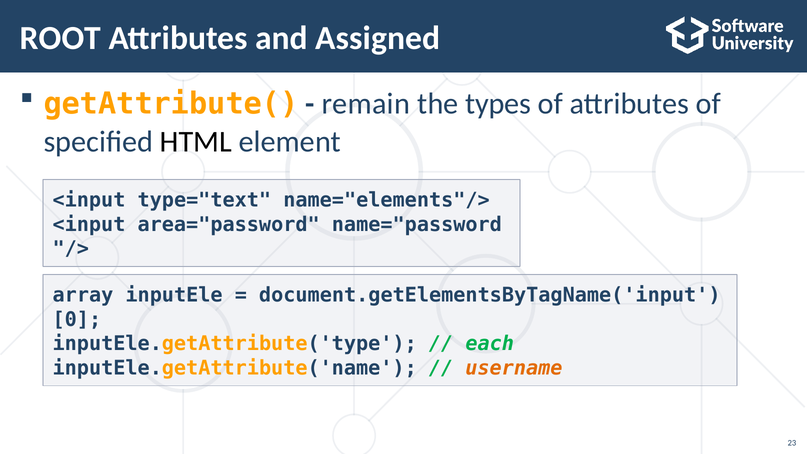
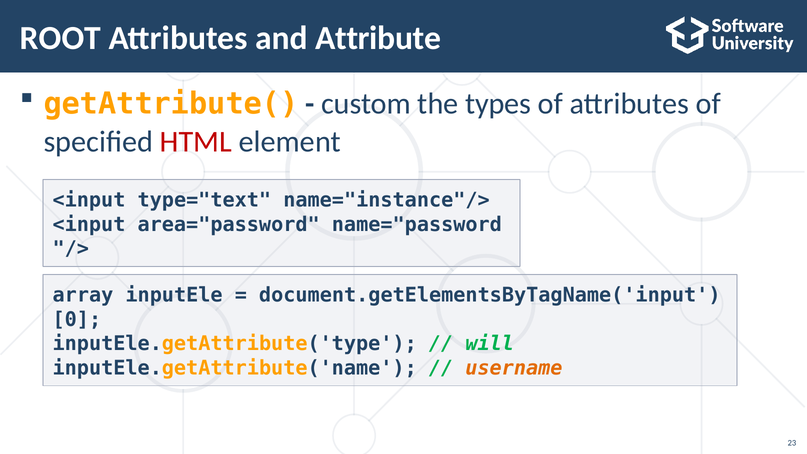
Assigned: Assigned -> Attribute (378, 38)
remain: remain -> custom (366, 104)
HTML colour: black -> red (196, 142)
name="elements"/>: name="elements"/> -> name="instance"/> (387, 200)
each: each -> will (490, 344)
